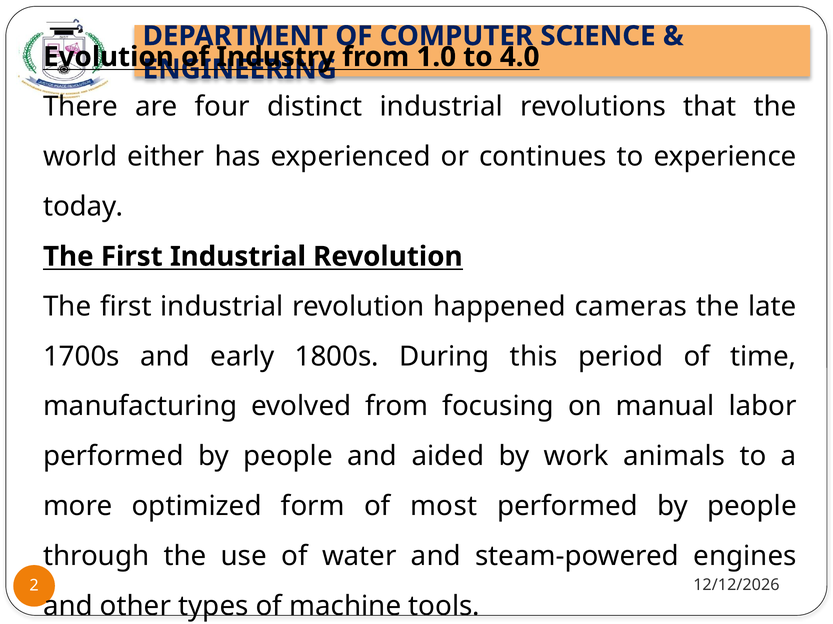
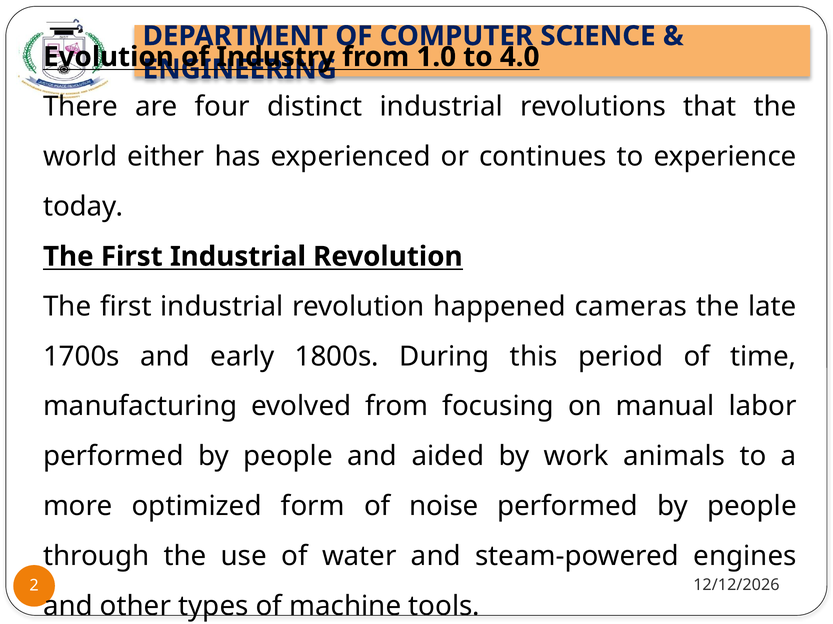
most: most -> noise (444, 507)
